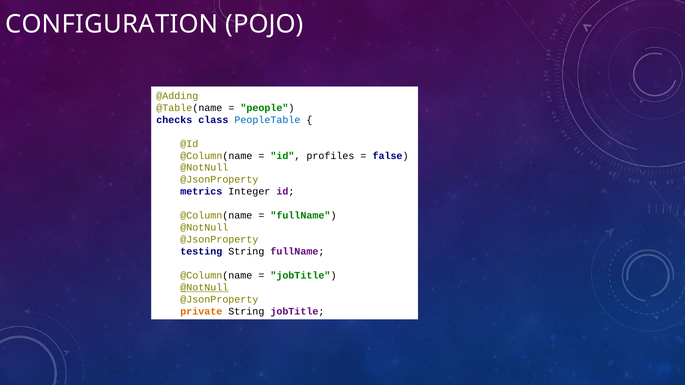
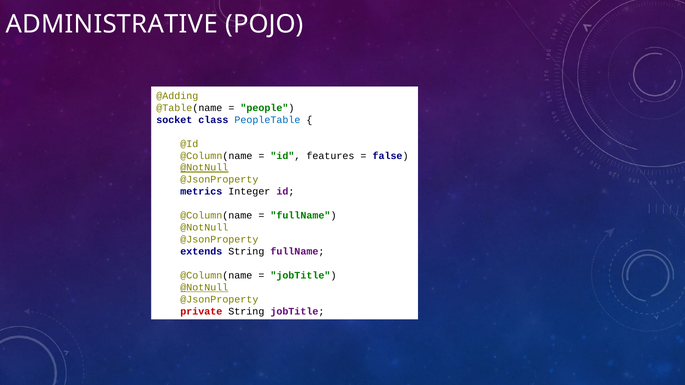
CONFIGURATION: CONFIGURATION -> ADMINISTRATIVE (112, 24)
checks: checks -> socket (174, 120)
profiles: profiles -> features (330, 156)
@NotNull underline: none -> present (204, 168)
testing: testing -> extends (201, 252)
private colour: orange -> red (201, 312)
